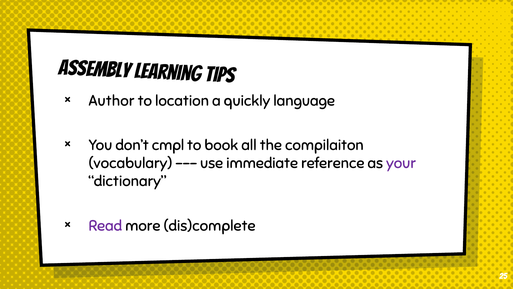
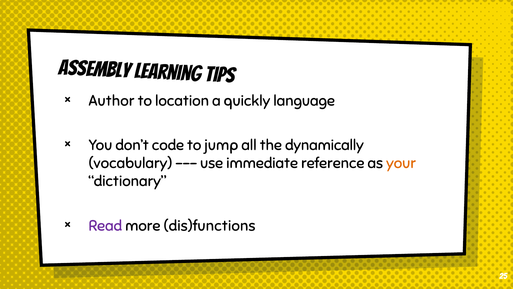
cmpl: cmpl -> code (168, 145)
book: book -> jump (221, 145)
compilaiton: compilaiton -> dynamically (324, 145)
your colour: purple -> orange (401, 163)
dis)complete: dis)complete -> dis)functions (209, 225)
